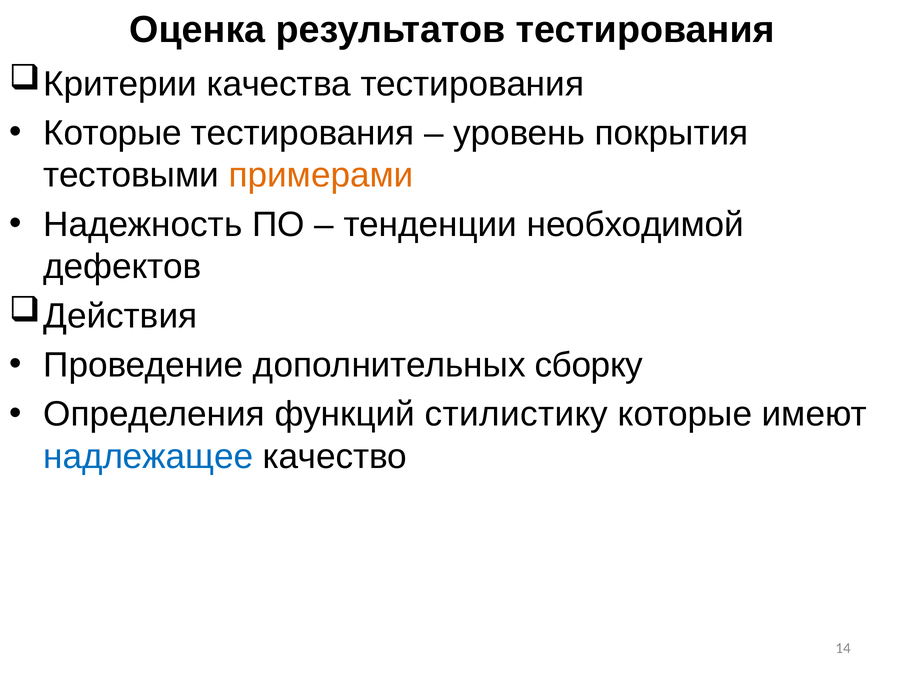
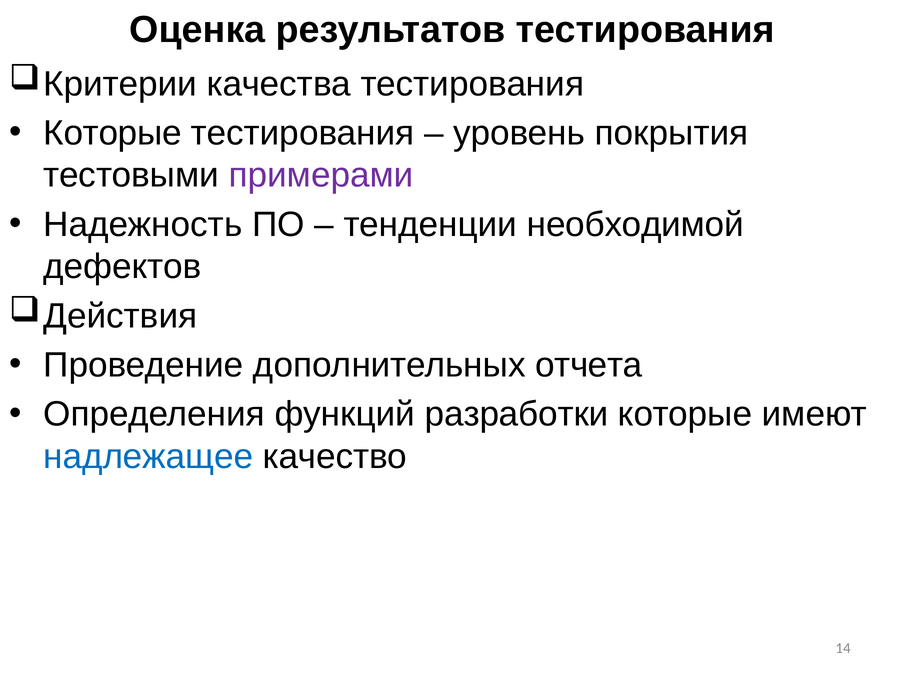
примерами colour: orange -> purple (321, 175)
сборку: сборку -> отчета (589, 365)
стилистику: стилистику -> разработки (517, 414)
